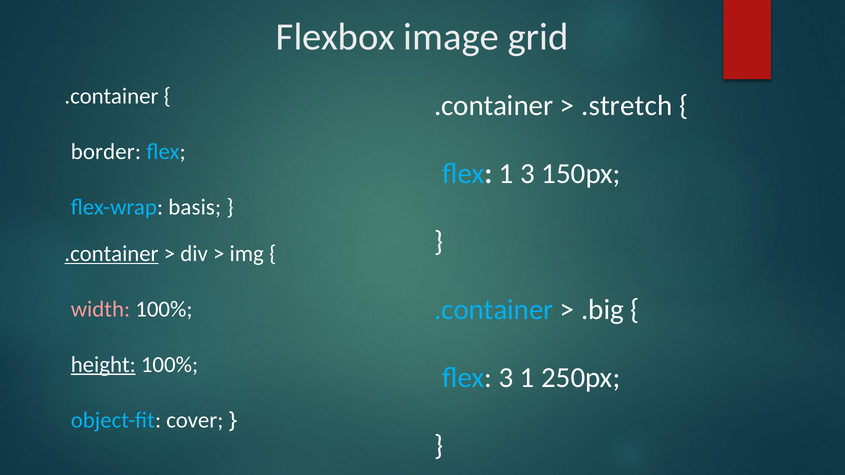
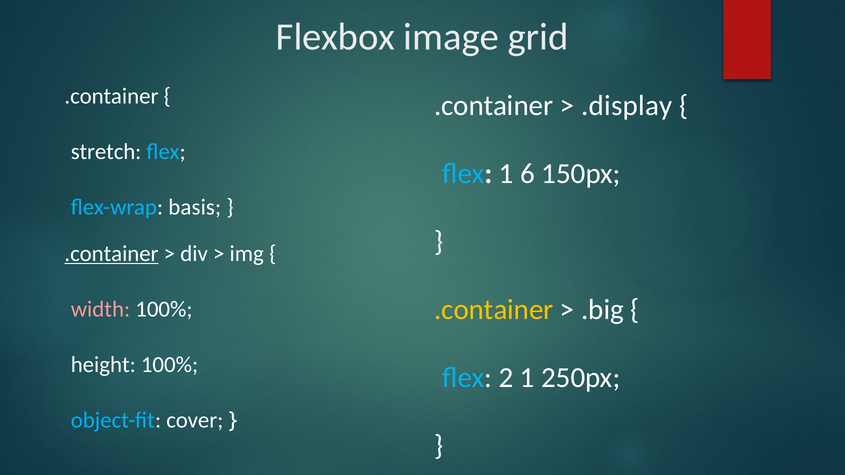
.stretch: .stretch -> .display (627, 106)
border: border -> stretch (106, 152)
1 3: 3 -> 6 (527, 174)
.container colour: light blue -> yellow (494, 310)
height underline: present -> none (103, 365)
flex 3: 3 -> 2 (506, 378)
